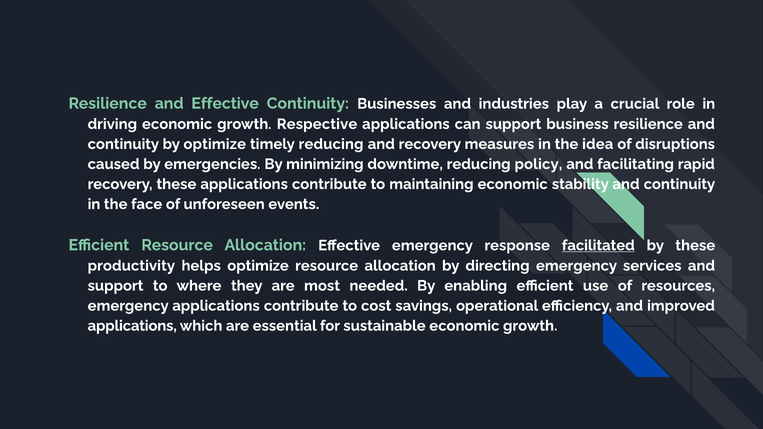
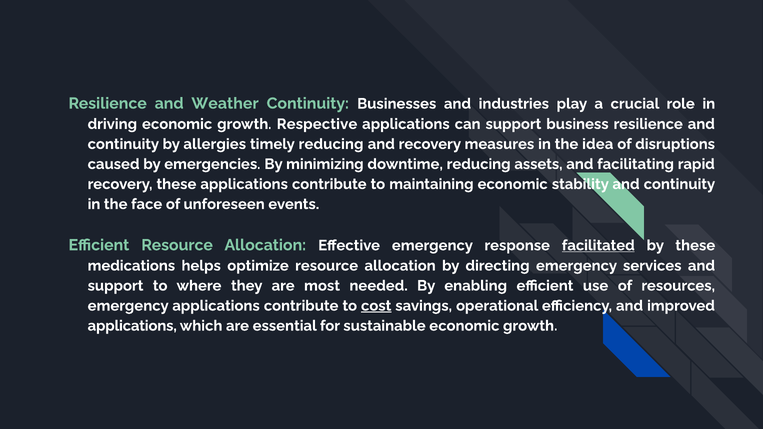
and Effective: Effective -> Weather (225, 103)
by optimize: optimize -> allergies (215, 144)
policy: policy -> assets (538, 164)
productivity: productivity -> medications (131, 266)
cost underline: none -> present (376, 306)
